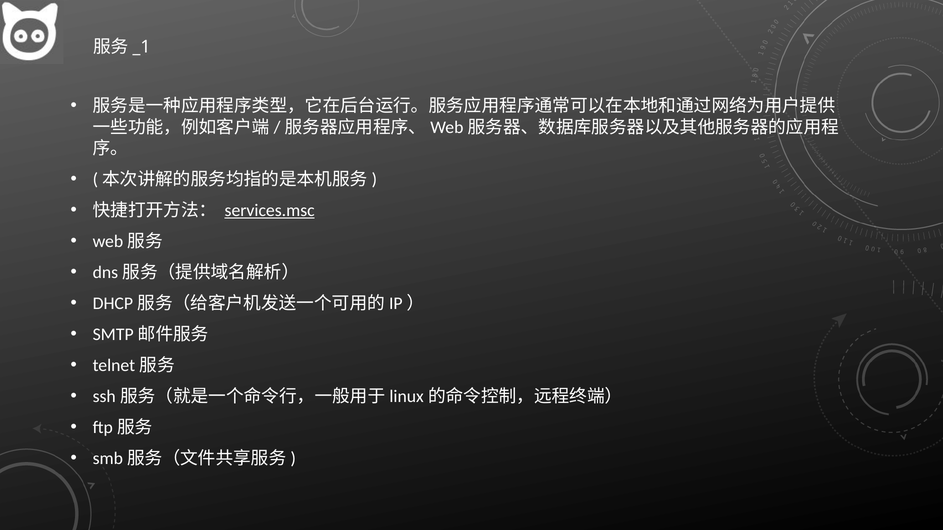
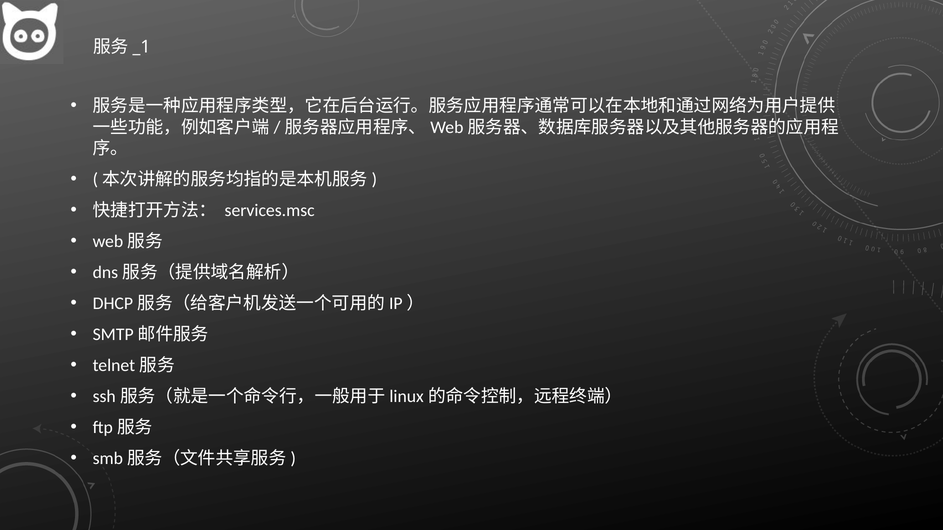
services.msc underline: present -> none (270, 211)
